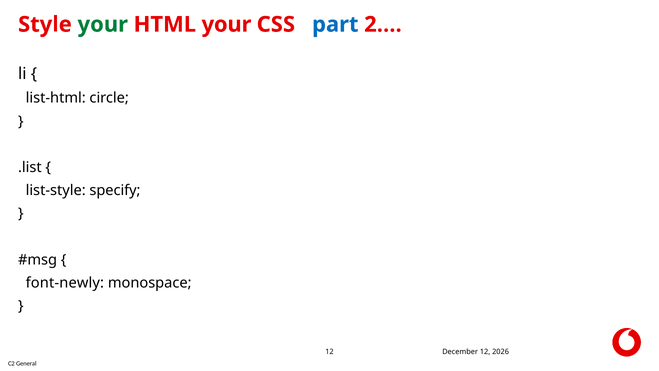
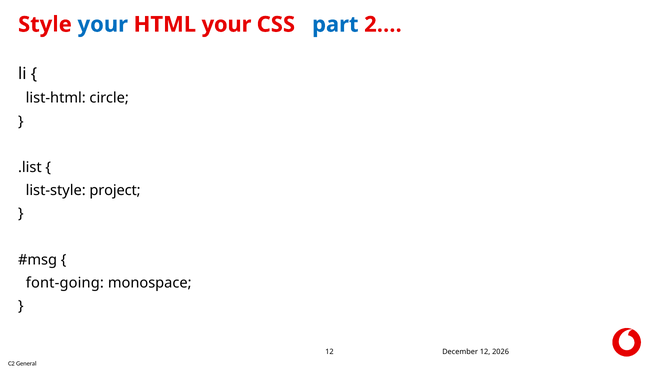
your colour: green -> blue (103, 24)
specify: specify -> project (115, 190)
font-newly: font-newly -> font-going (65, 283)
